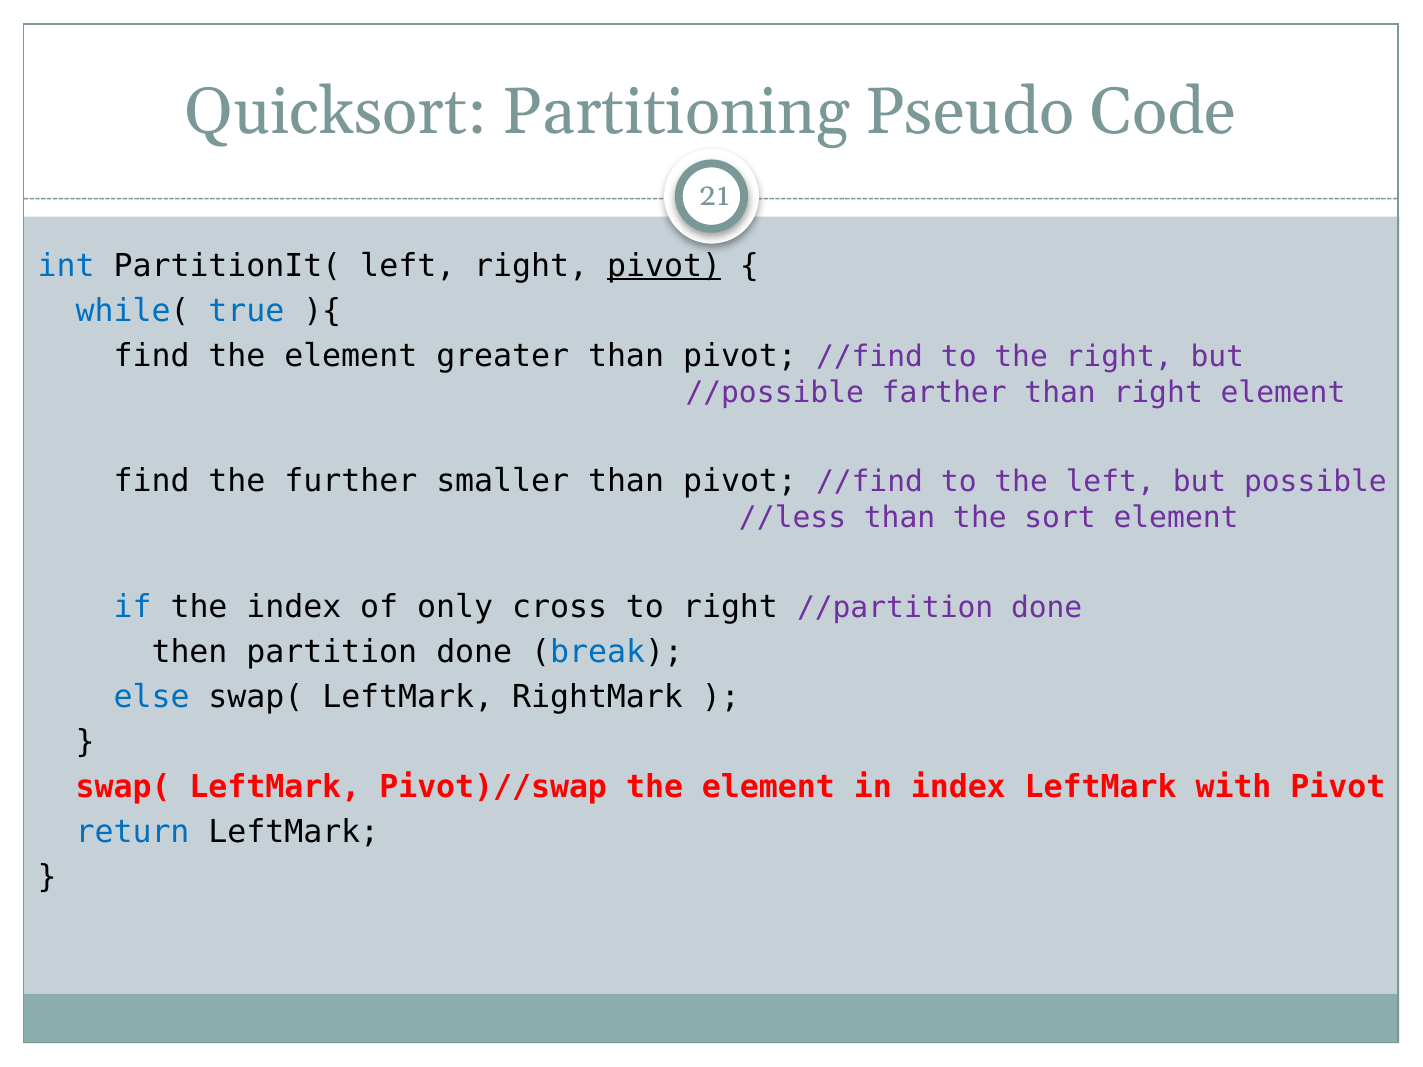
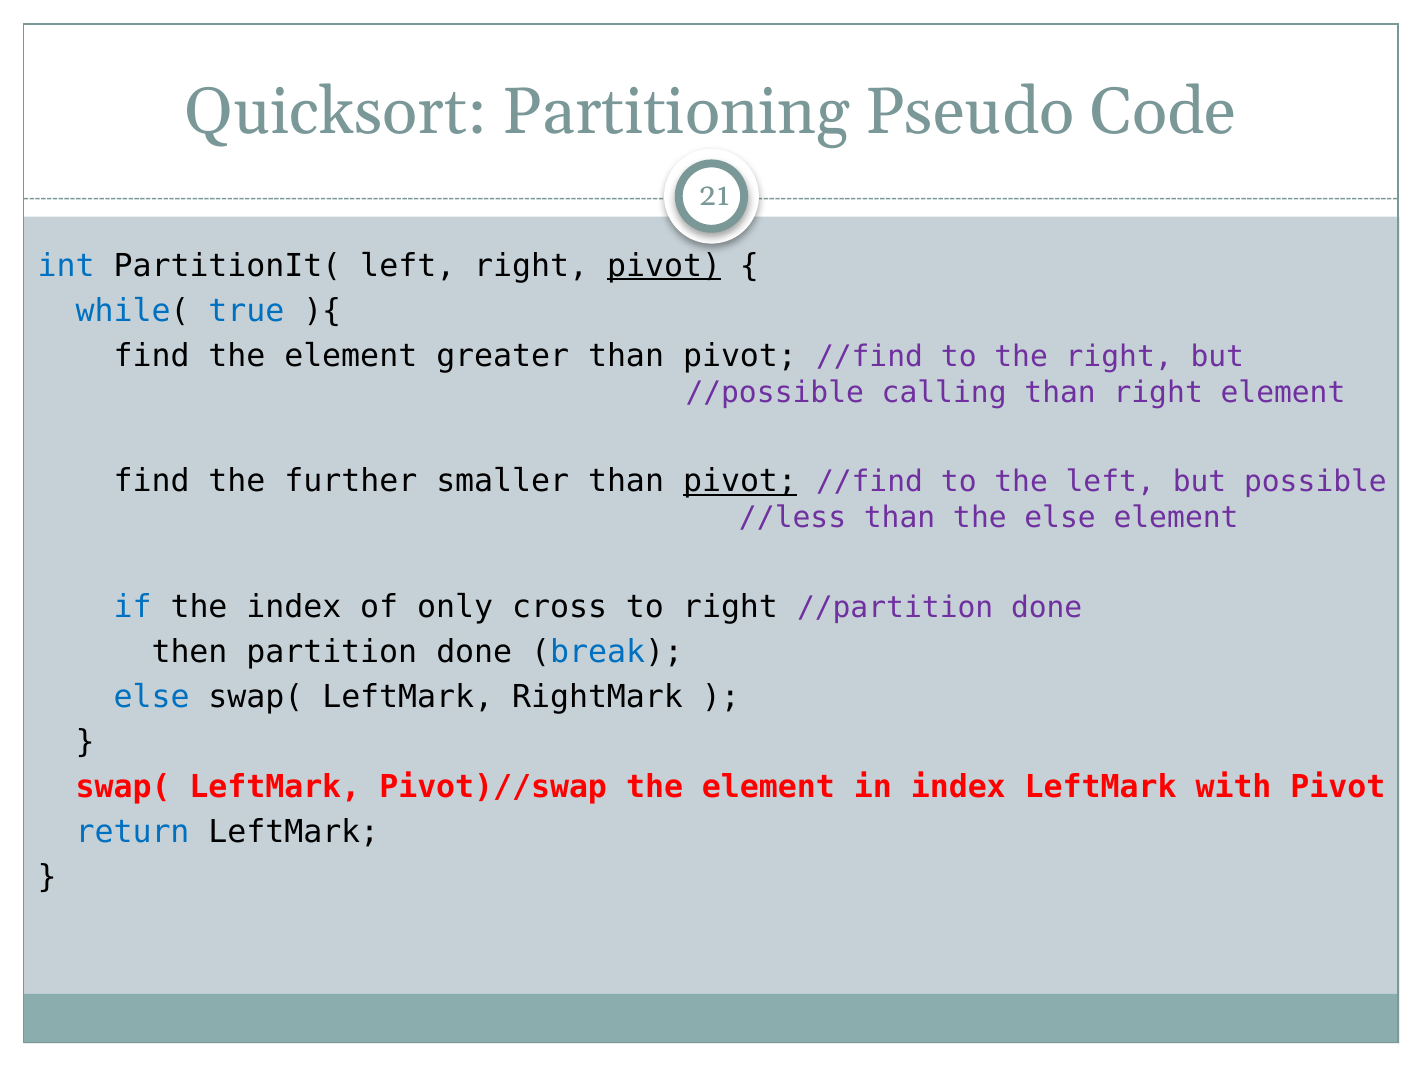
farther: farther -> calling (944, 393)
pivot underline: none -> present (740, 482)
the sort: sort -> else (1060, 518)
